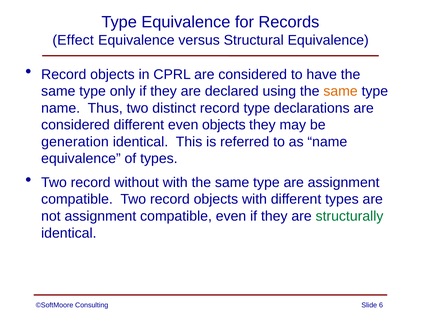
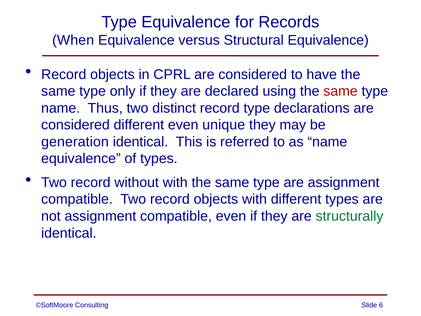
Effect: Effect -> When (73, 40)
same colour: orange -> red (341, 91)
even objects: objects -> unique (224, 125)
